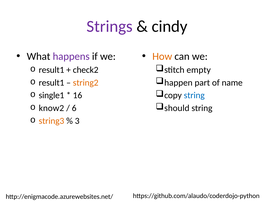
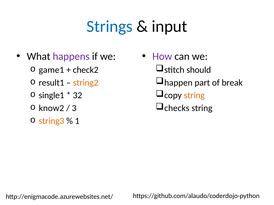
Strings colour: purple -> blue (110, 27)
cindy: cindy -> input (170, 27)
How colour: orange -> purple (162, 56)
empty: empty -> should (199, 70)
result1: result1 -> game1 (51, 70)
name: name -> break (232, 83)
string colour: blue -> orange (194, 96)
16: 16 -> 32 (78, 96)
should: should -> checks (177, 108)
6: 6 -> 3 (74, 108)
3: 3 -> 1 (77, 121)
